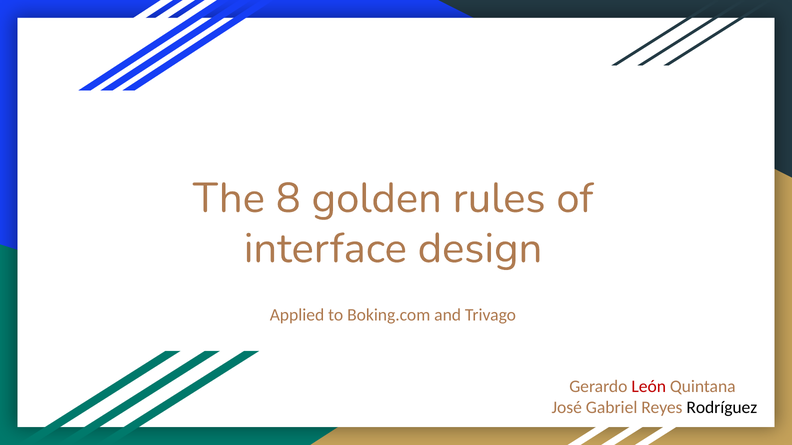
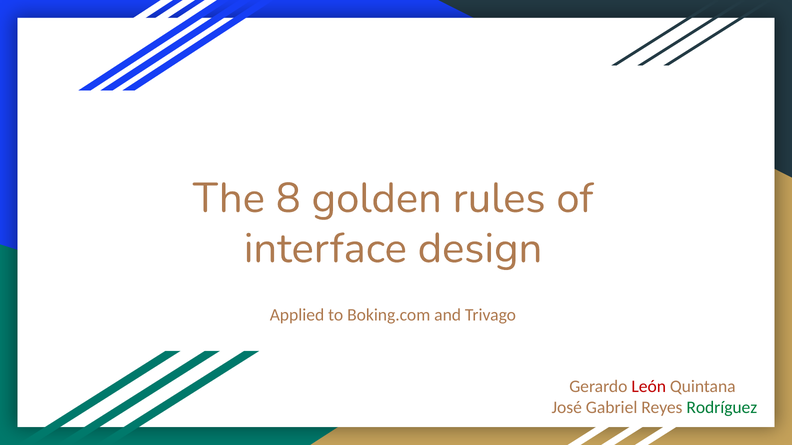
Rodríguez colour: black -> green (722, 408)
